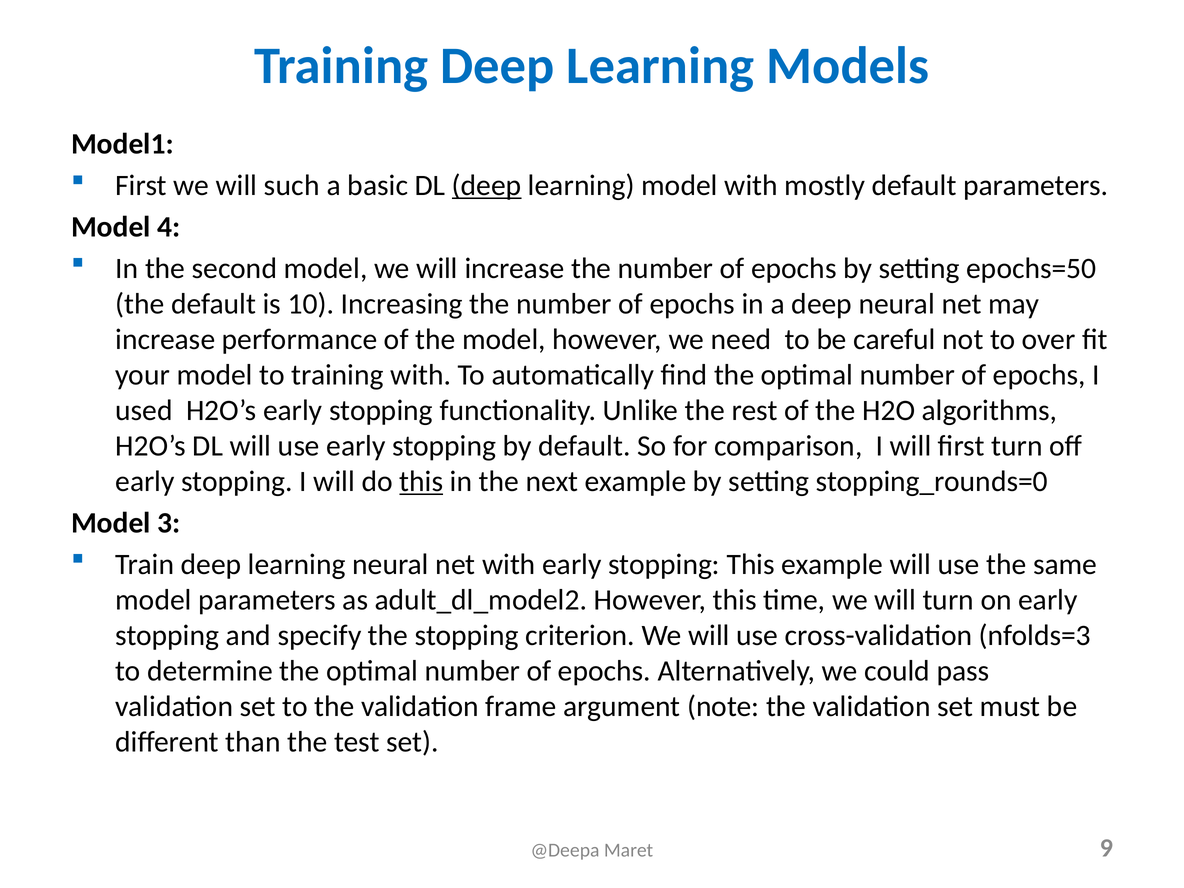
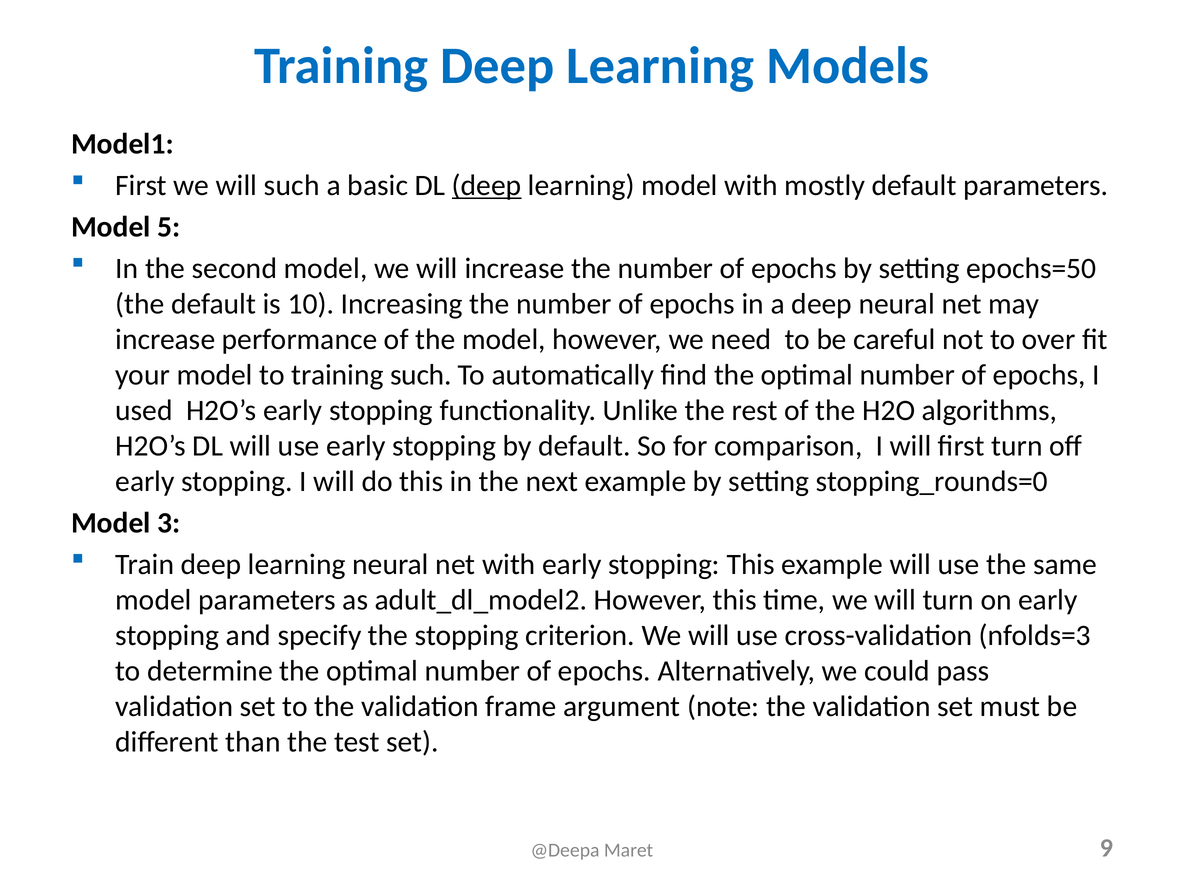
4: 4 -> 5 (169, 227)
training with: with -> such (421, 375)
this underline: present -> none (421, 482)
